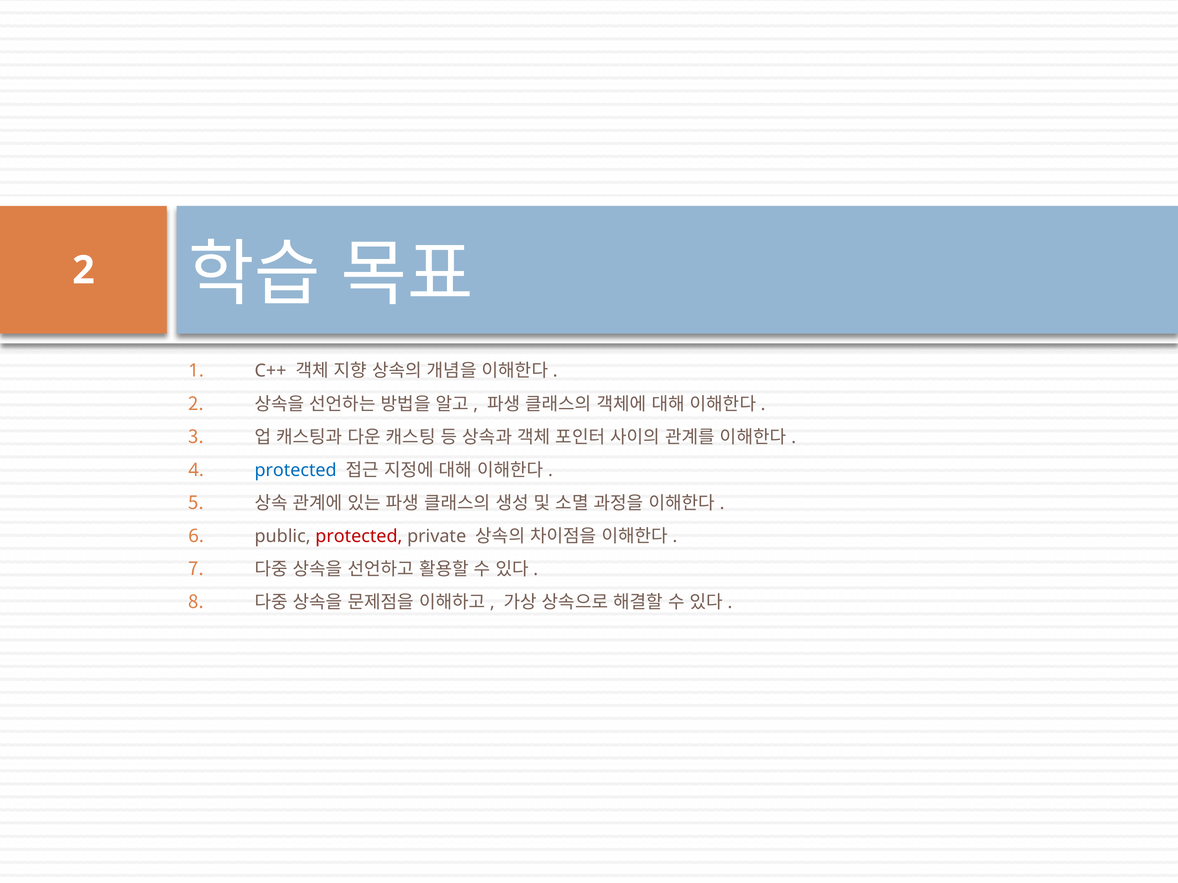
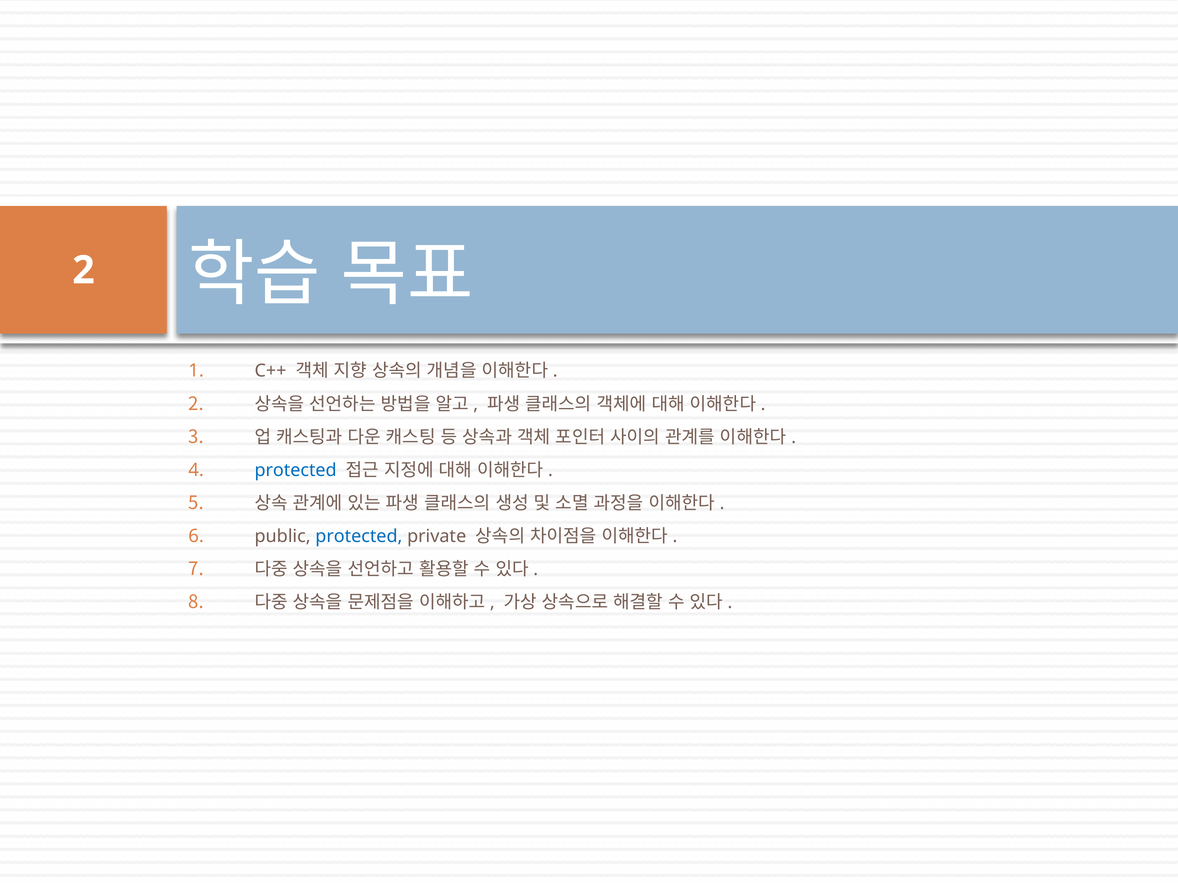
protected colour: red -> blue (359, 537)
